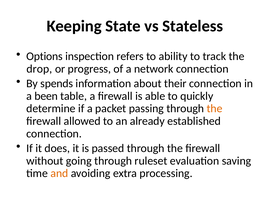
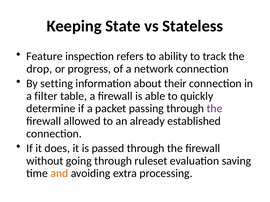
Options: Options -> Feature (44, 56)
spends: spends -> setting (57, 84)
been: been -> filter (46, 96)
the colour: orange -> purple (215, 109)
